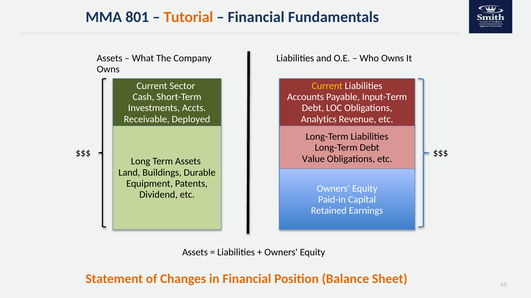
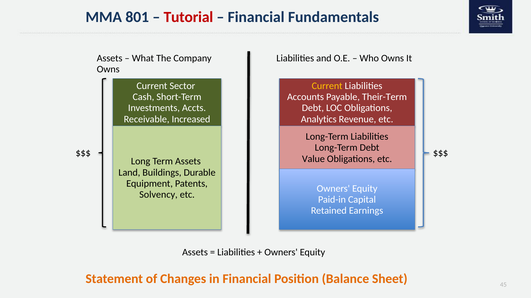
Tutorial colour: orange -> red (188, 17)
Input-Term: Input-Term -> Their-Term (384, 97)
Deployed: Deployed -> Increased (191, 119)
Dividend: Dividend -> Solvency (158, 195)
